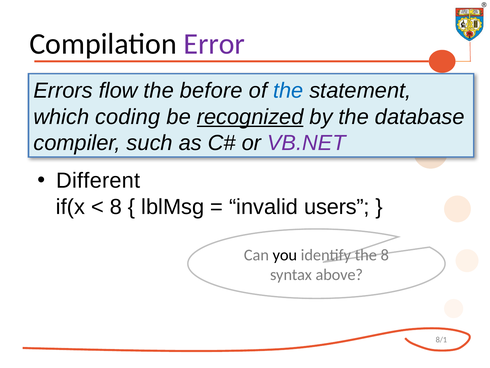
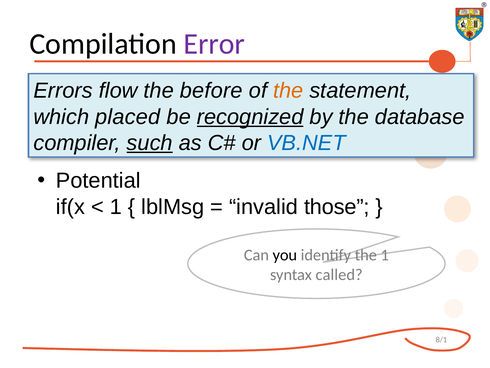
the colour: blue -> orange (288, 91)
coding: coding -> placed (128, 117)
such underline: none -> present (150, 143)
VB.NET colour: purple -> blue (306, 143)
Different: Different -> Potential (98, 180)
8: 8 -> 1 (116, 207)
users: users -> those (337, 207)
the 8: 8 -> 1 (385, 255)
above: above -> called (339, 274)
